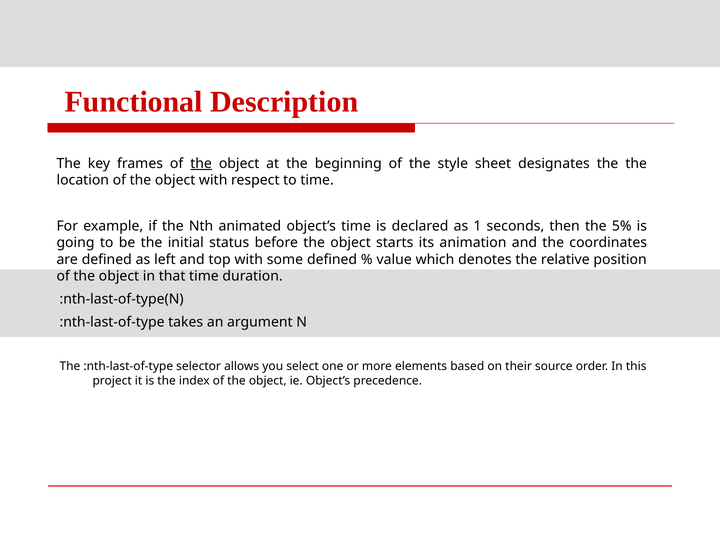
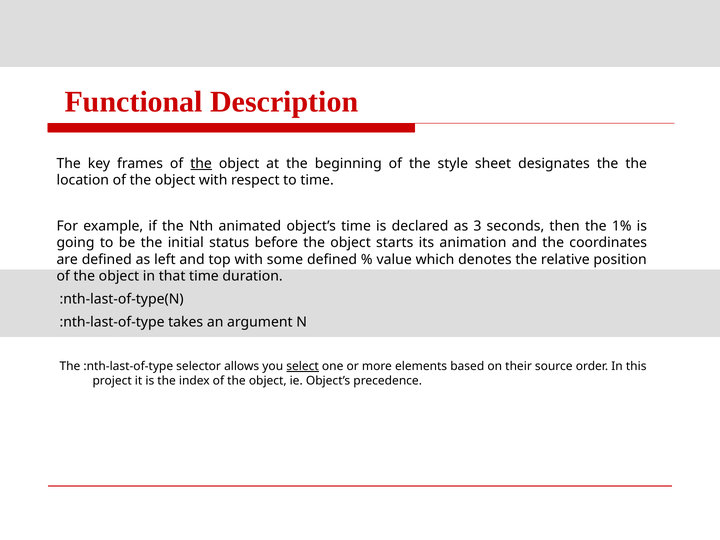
1: 1 -> 3 (477, 226)
5%: 5% -> 1% (622, 226)
select underline: none -> present (303, 366)
